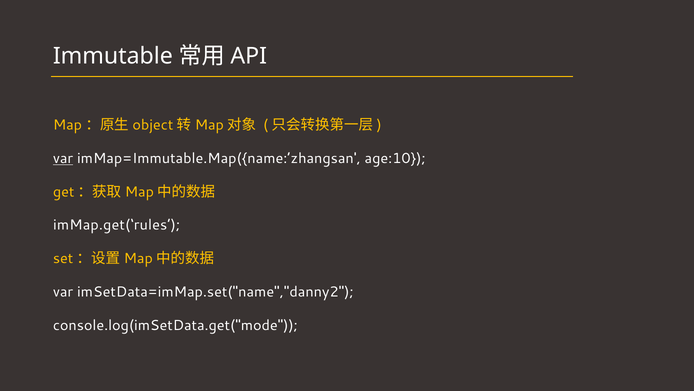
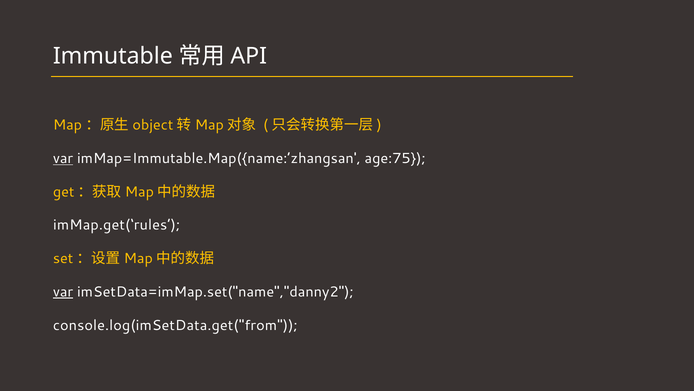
age:10: age:10 -> age:75 (395, 158)
var underline: none -> present (63, 291)
console.log(imSetData.get("mode: console.log(imSetData.get("mode -> console.log(imSetData.get("from (175, 325)
